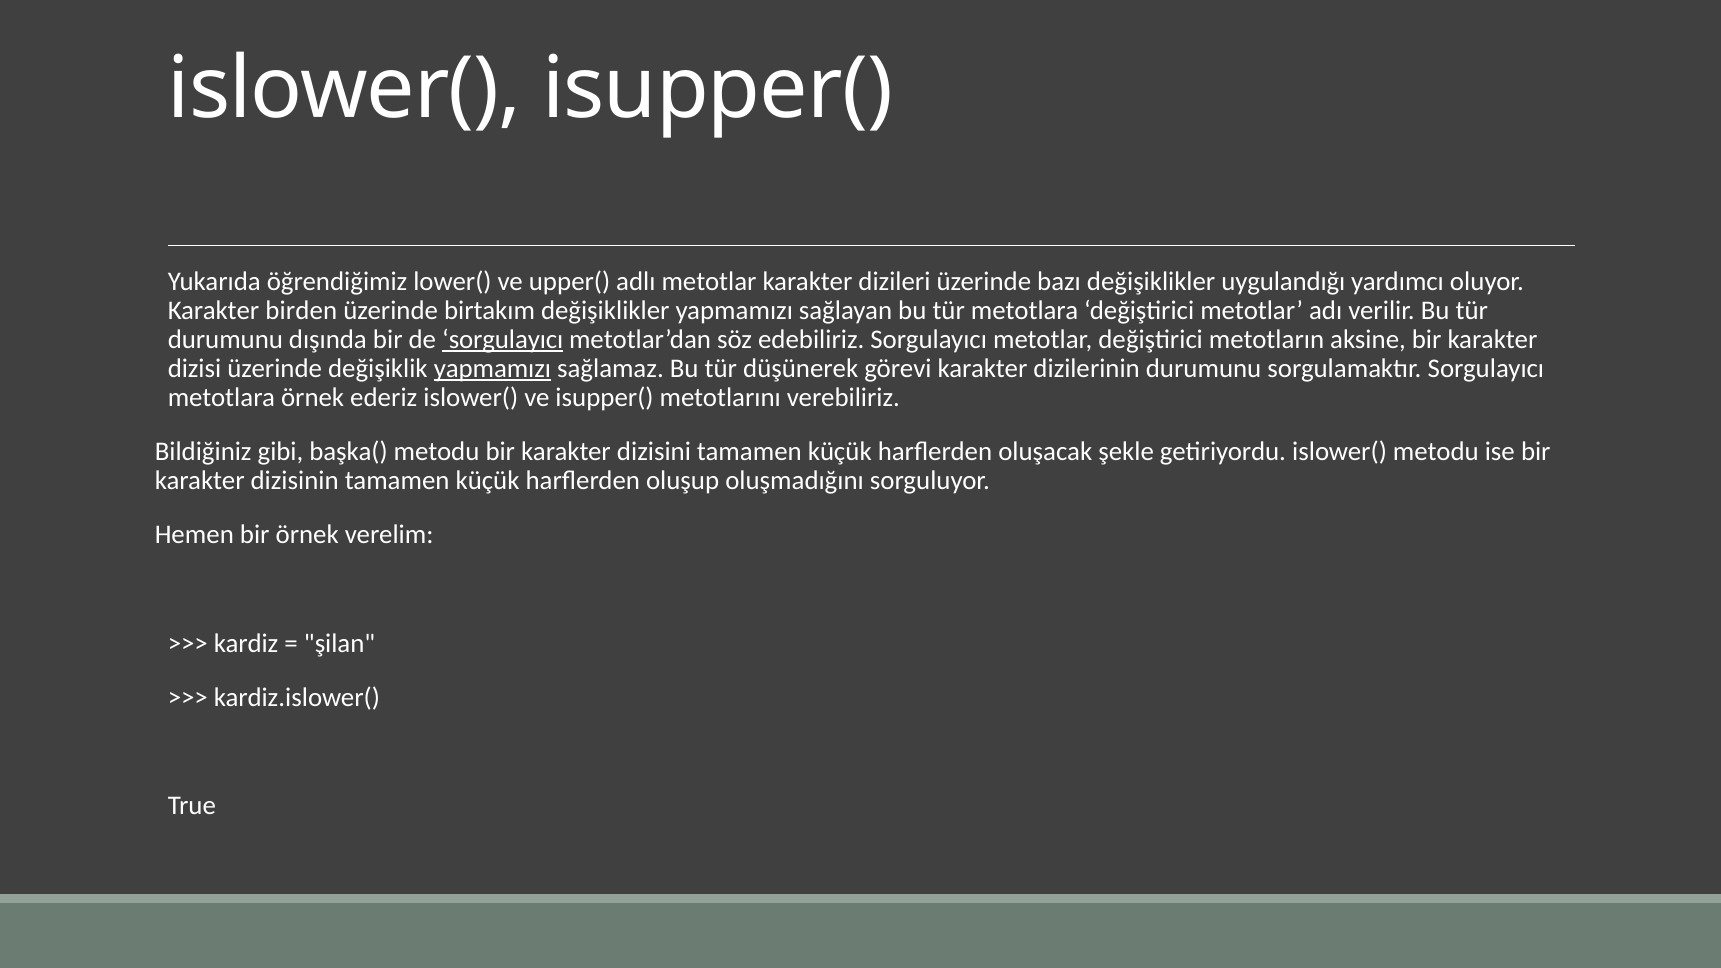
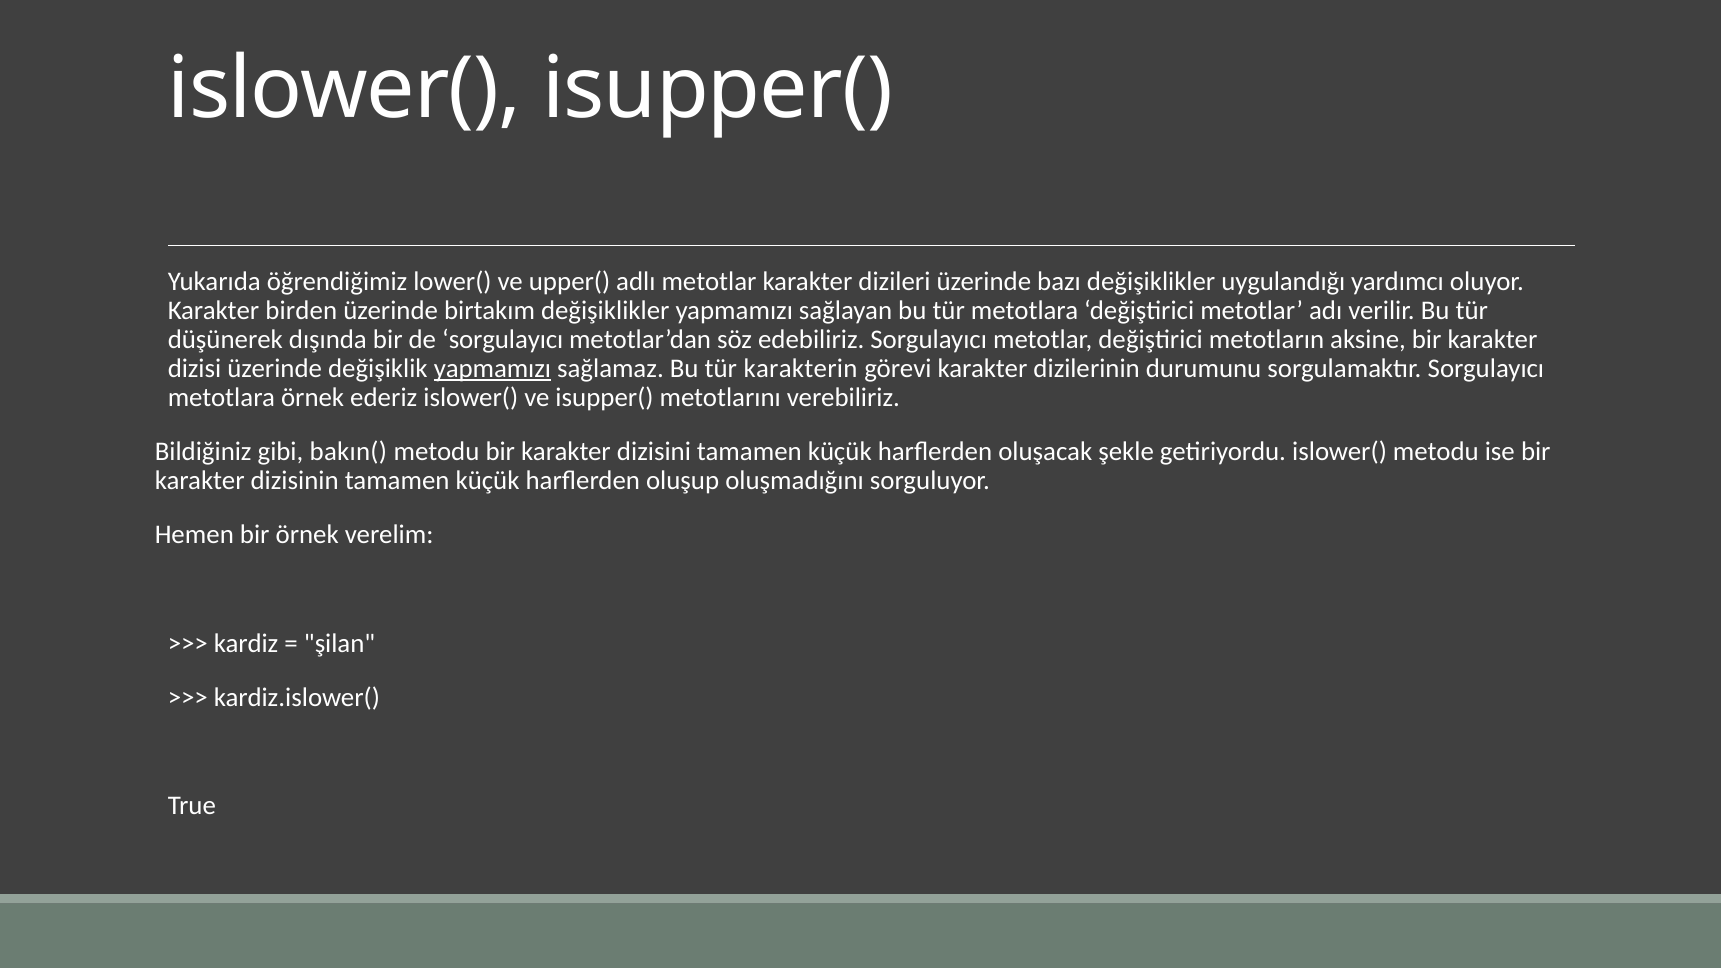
durumunu: durumunu -> düşünerek (225, 339)
sorgulayıcı underline: present -> none (503, 339)
düşünerek: düşünerek -> karakterin (801, 369)
başka(: başka( -> bakın( (348, 452)
